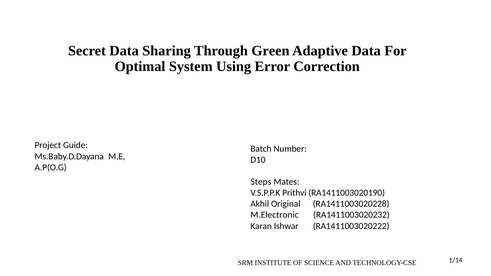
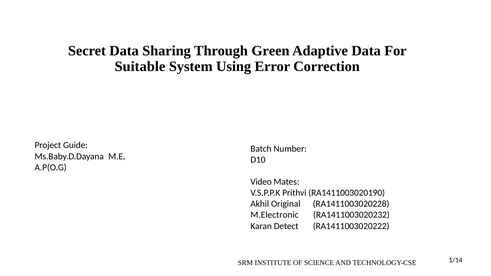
Optimal: Optimal -> Suitable (140, 66)
Steps: Steps -> Video (261, 182)
Ishwar: Ishwar -> Detect (286, 226)
